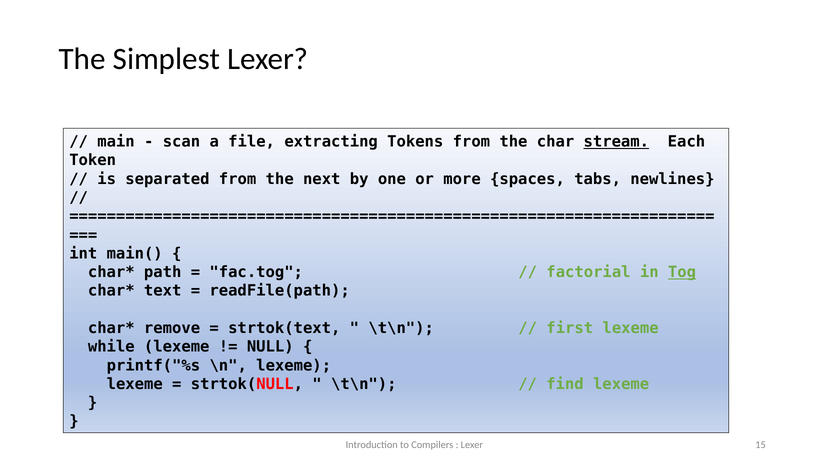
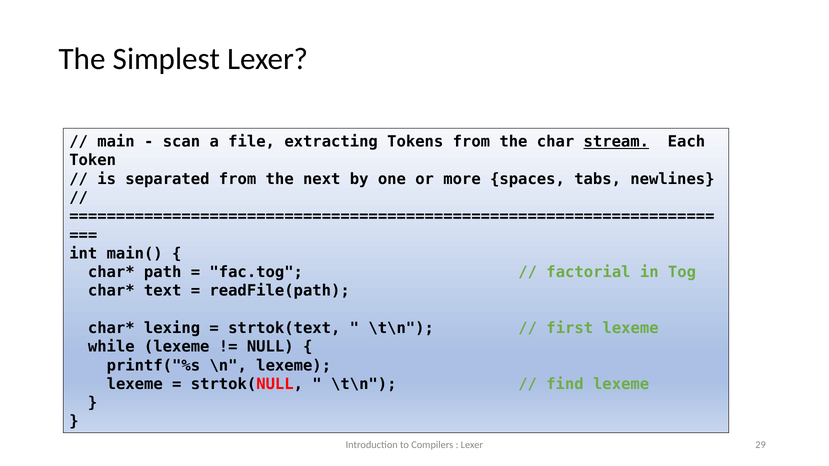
Tog underline: present -> none (682, 272)
remove: remove -> lexing (172, 328)
15: 15 -> 29 (761, 445)
